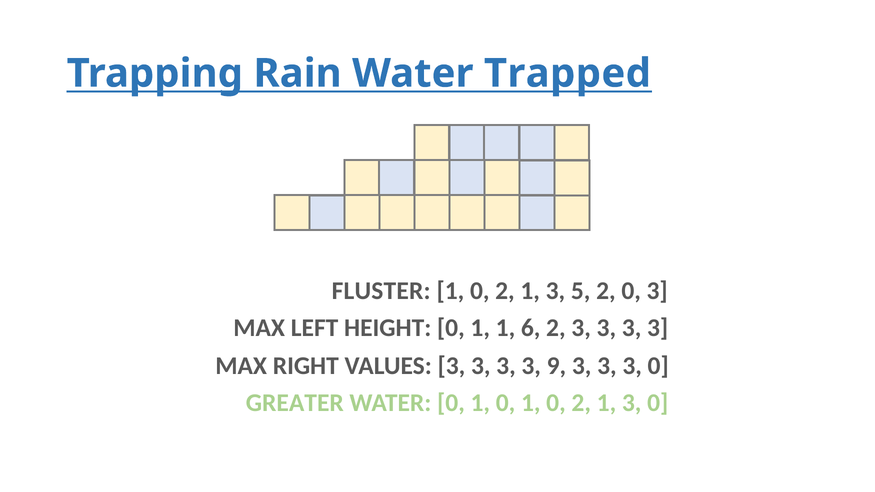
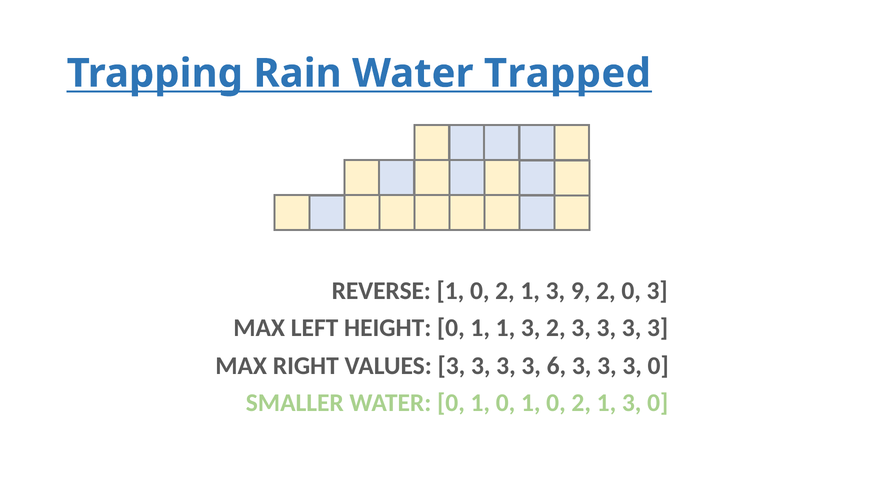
FLUSTER: FLUSTER -> REVERSE (381, 291)
5: 5 -> 9 (581, 291)
1 1 6: 6 -> 3 (531, 328)
9: 9 -> 6 (556, 366)
GREATER: GREATER -> SMALLER (295, 403)
